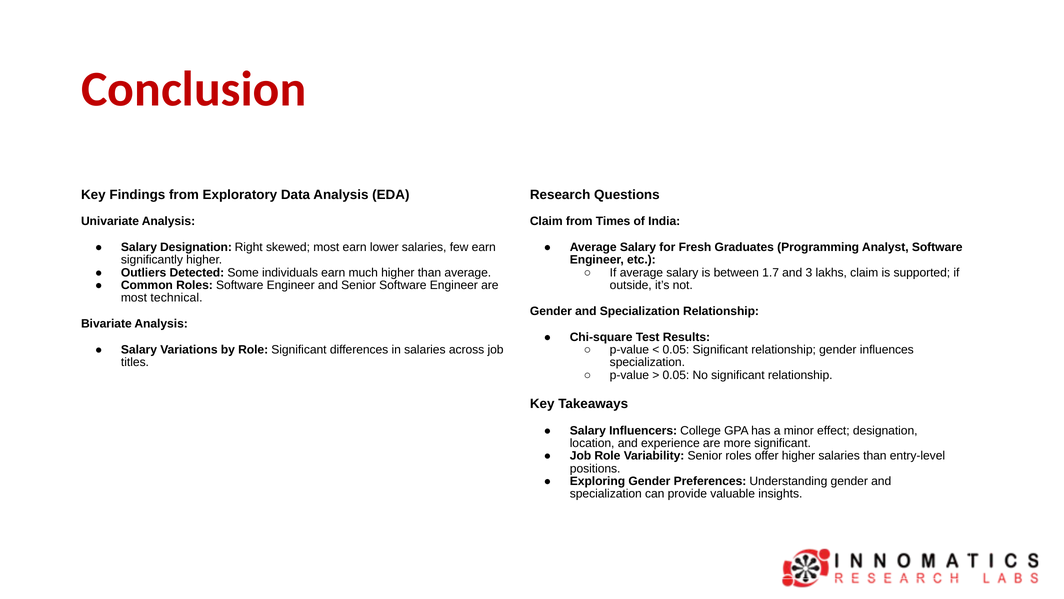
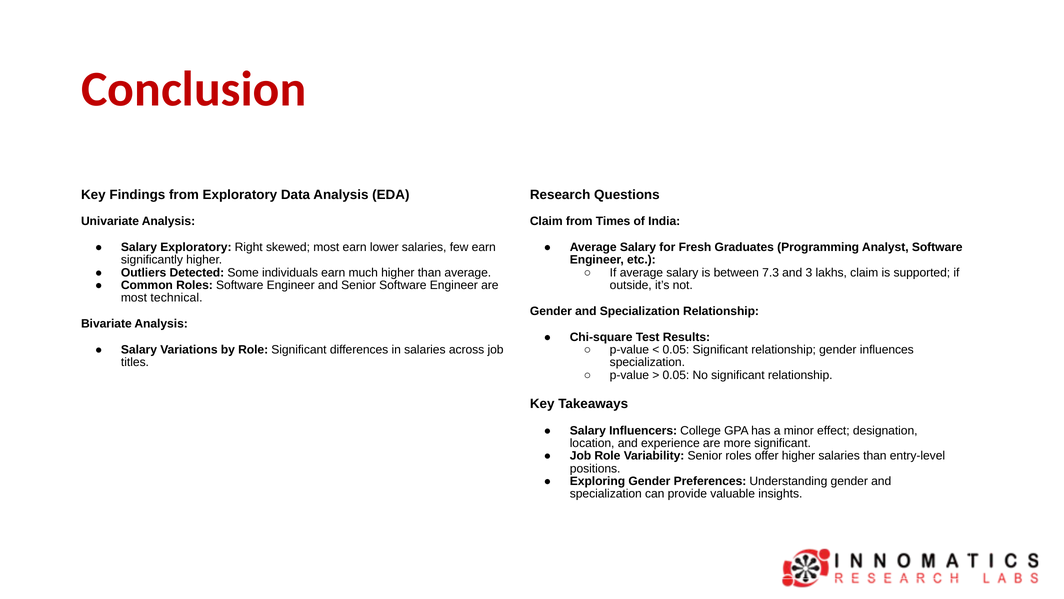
Salary Designation: Designation -> Exploratory (196, 247)
1.7: 1.7 -> 7.3 (771, 272)
